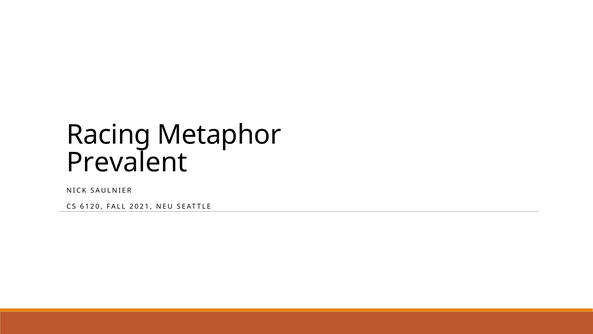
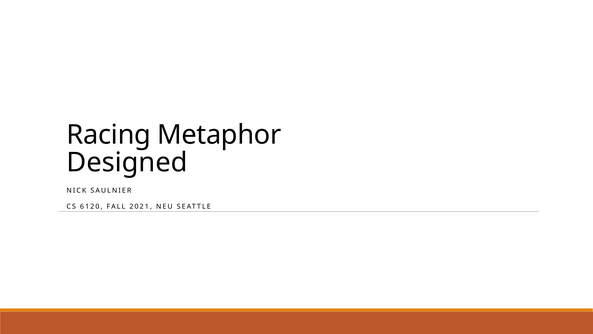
Prevalent: Prevalent -> Designed (127, 162)
